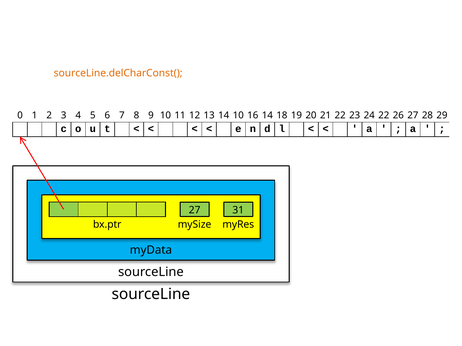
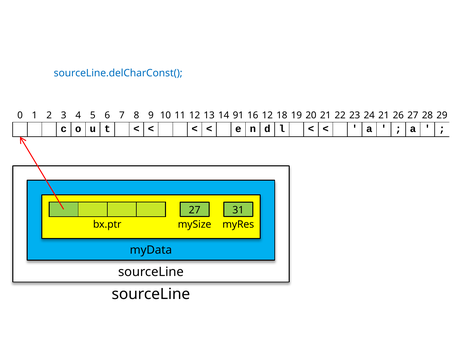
sourceLine.delCharConst( colour: orange -> blue (118, 73)
14 10: 10 -> 91 (238, 116)
16 14: 14 -> 12 (267, 116)
24 22: 22 -> 21 (384, 116)
